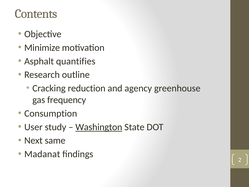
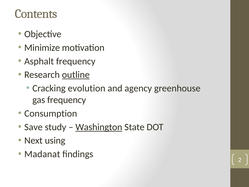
Asphalt quantifies: quantifies -> frequency (76, 61)
outline underline: none -> present (76, 75)
reduction: reduction -> evolution (87, 88)
User: User -> Save (33, 127)
same: same -> using (55, 140)
